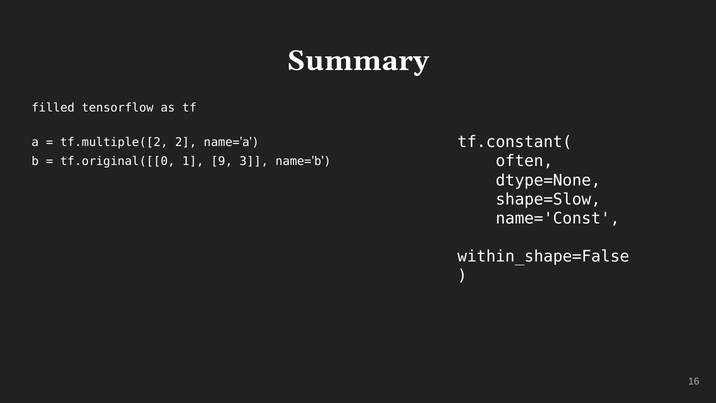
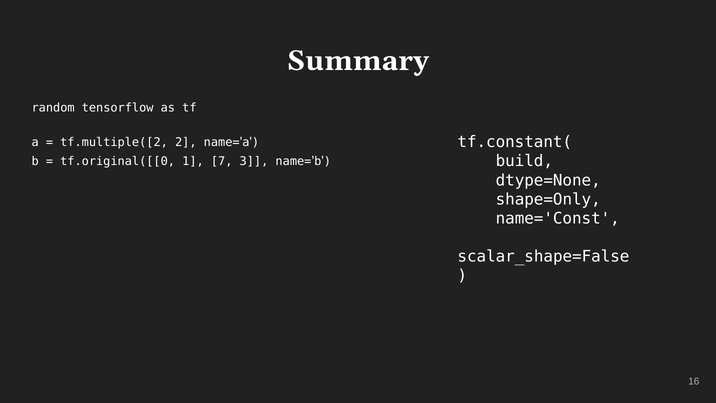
filled: filled -> random (53, 108)
often: often -> build (524, 161)
9: 9 -> 7 (222, 161)
shape=Slow: shape=Slow -> shape=Only (548, 199)
within_shape=False: within_shape=False -> scalar_shape=False (543, 256)
